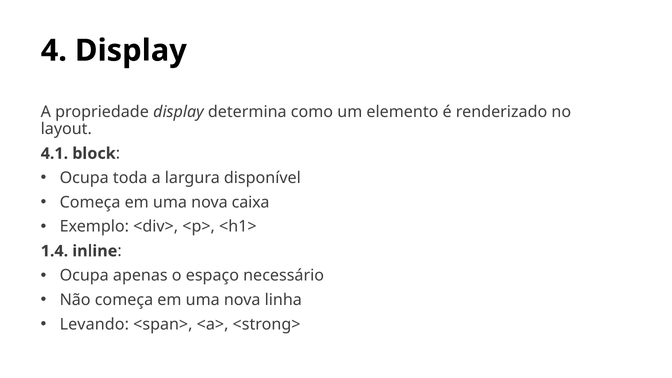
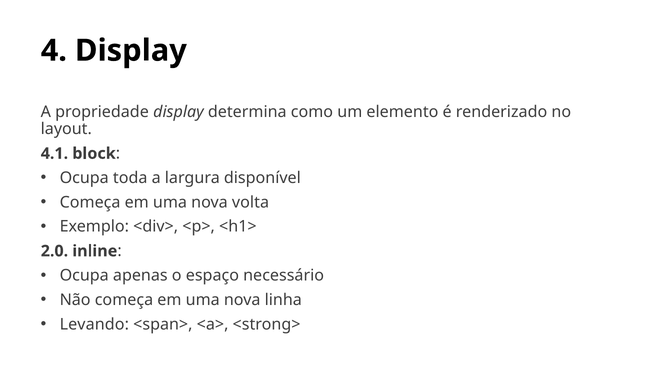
caixa: caixa -> volta (250, 202)
1.4: 1.4 -> 2.0 (54, 251)
